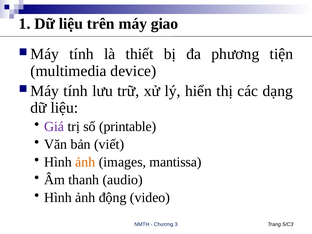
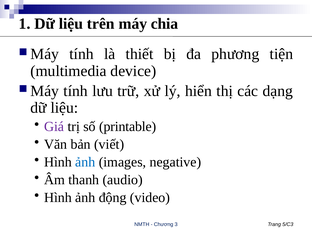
giao: giao -> chia (165, 24)
ảnh colour: orange -> blue (85, 162)
mantissa: mantissa -> negative (175, 162)
